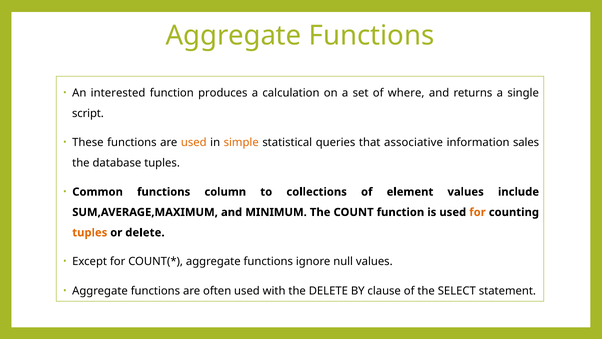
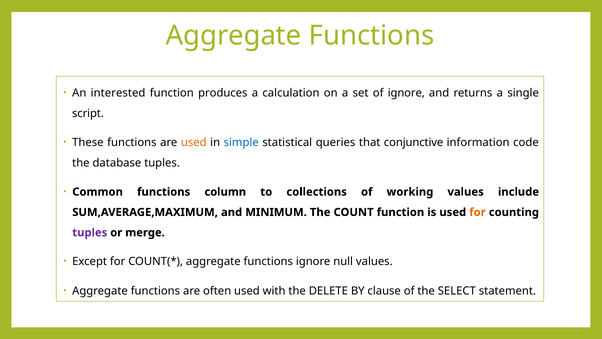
of where: where -> ignore (406, 93)
simple colour: orange -> blue (241, 142)
associative: associative -> conjunctive (414, 142)
sales: sales -> code (526, 142)
element: element -> working (410, 192)
tuples colour: orange -> purple (90, 232)
or delete: delete -> merge (145, 232)
